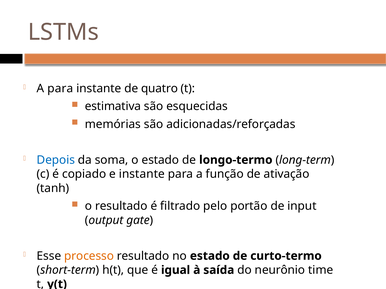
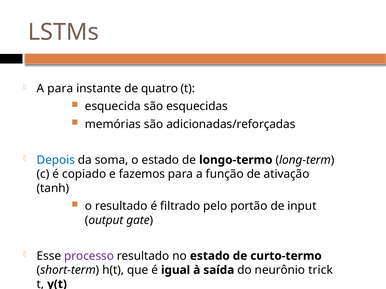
estimativa: estimativa -> esquecida (113, 106)
e instante: instante -> fazemos (142, 174)
processo colour: orange -> purple (89, 256)
time: time -> trick (321, 270)
